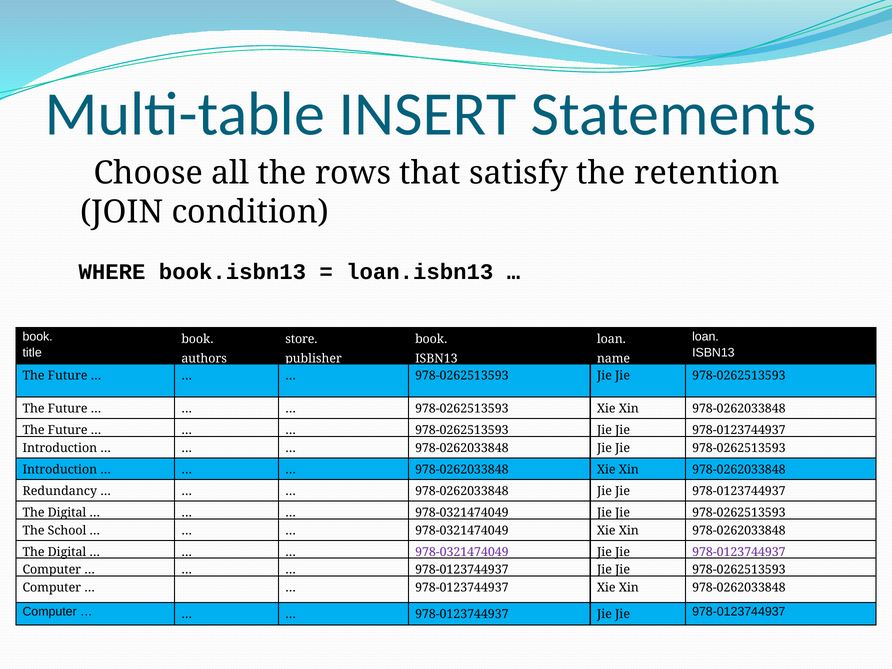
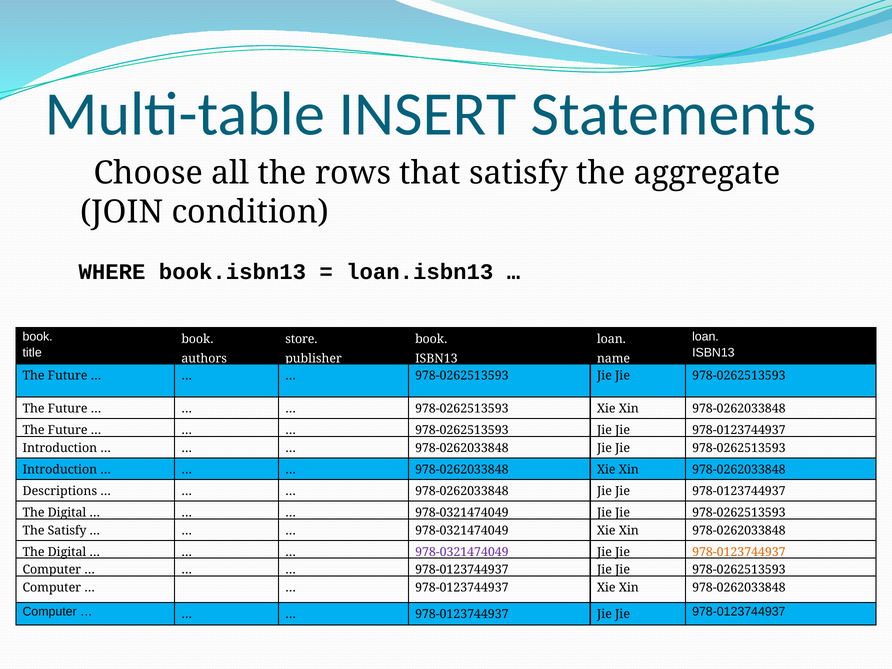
retention: retention -> aggregate (707, 173)
Redundancy: Redundancy -> Descriptions (60, 491)
The School: School -> Satisfy (67, 530)
978-0123744937 colour: purple -> orange (739, 552)
